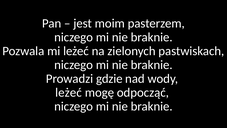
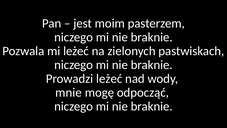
Prowadzi gdzie: gdzie -> leżeć (109, 79)
leżeć: leżeć -> mnie (68, 92)
